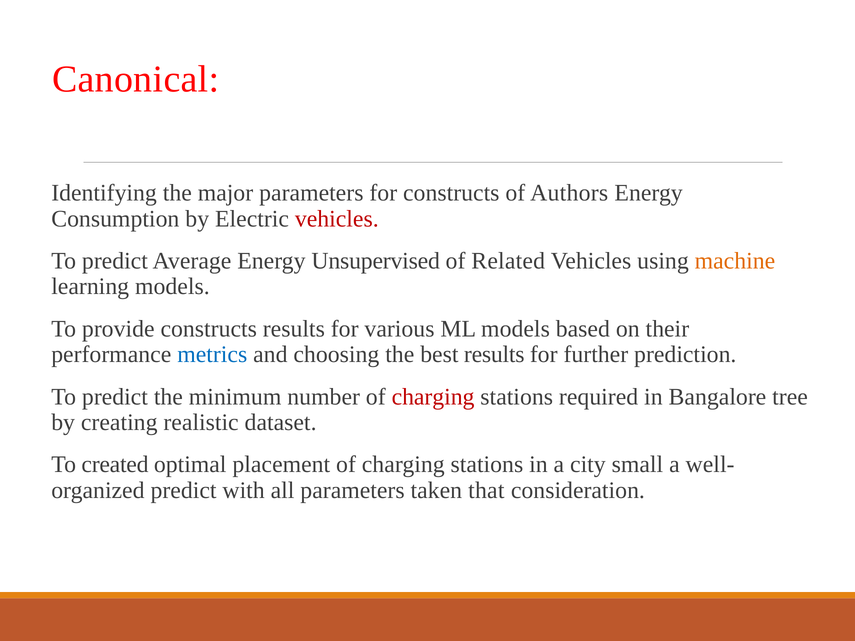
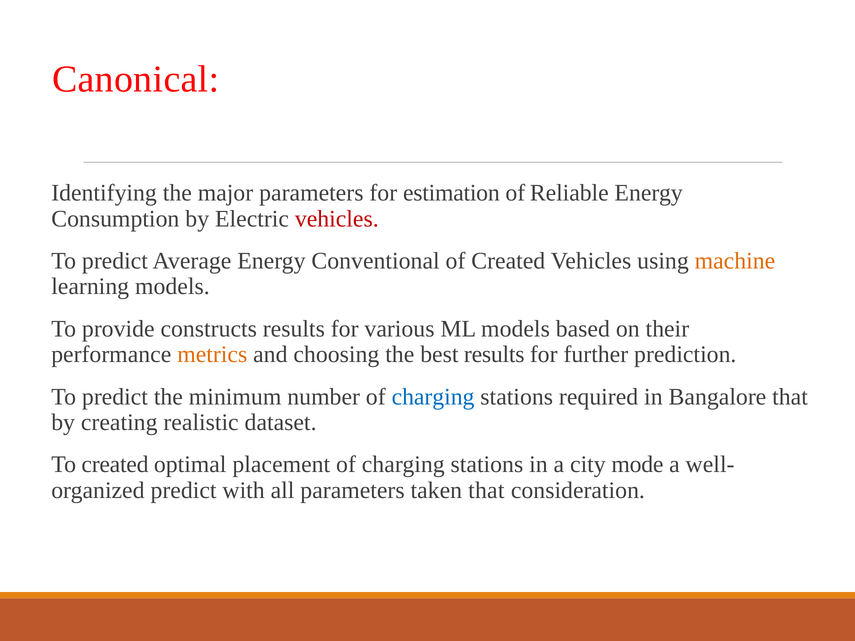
for constructs: constructs -> estimation (451, 193)
Authors: Authors -> Reliable (569, 193)
Unsupervised: Unsupervised -> Conventional (376, 261)
of Related: Related -> Created (508, 261)
metrics colour: blue -> orange (212, 355)
charging colour: red -> blue (433, 397)
Bangalore tree: tree -> that (790, 397)
small: small -> mode (637, 465)
